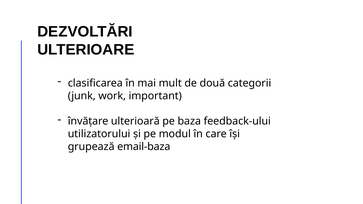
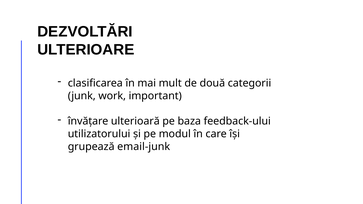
email-baza: email-baza -> email-junk (144, 147)
